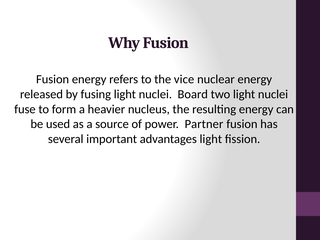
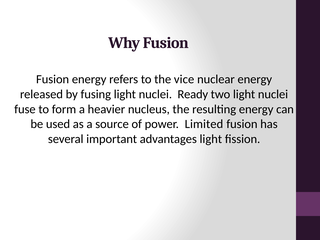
Board: Board -> Ready (193, 94)
Partner: Partner -> Limited (204, 124)
